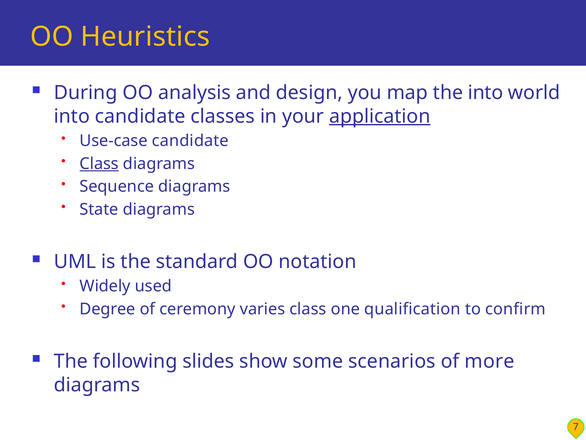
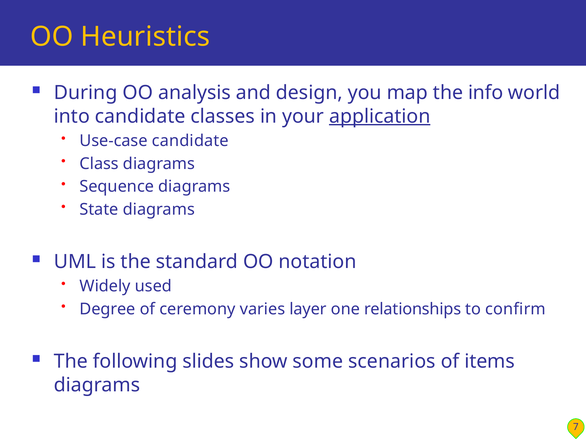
the into: into -> info (486, 93)
Class underline: present -> none (99, 163)
varies class: class -> layer (308, 309)
qualification: qualification -> relationships (413, 309)
more: more -> items (490, 361)
